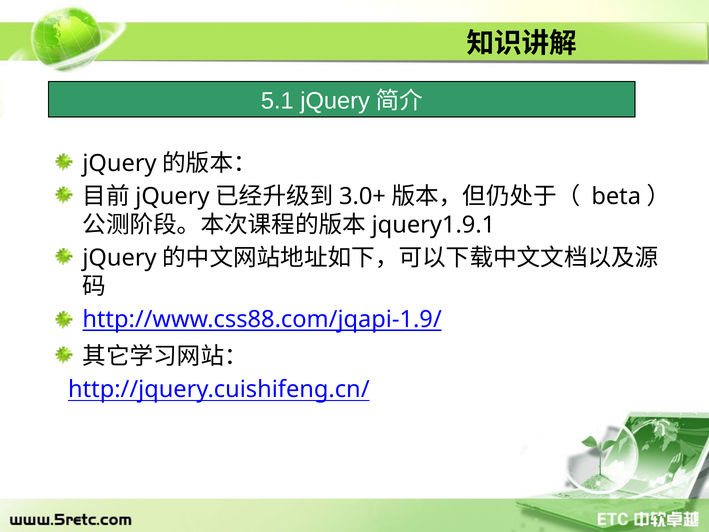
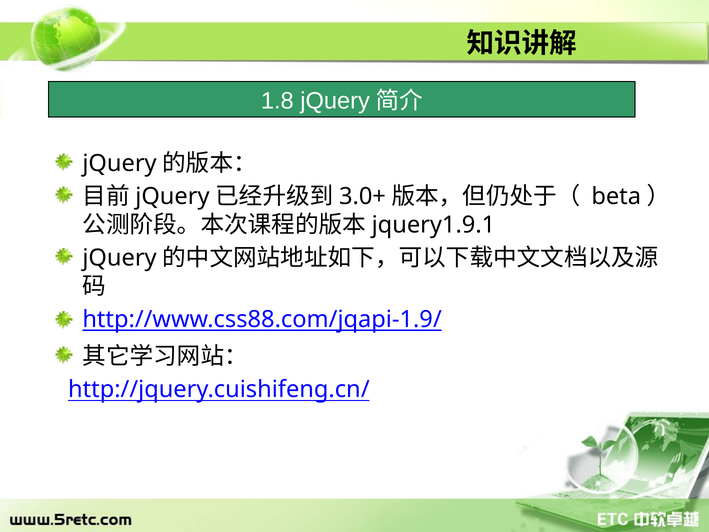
5.1: 5.1 -> 1.8 (277, 101)
